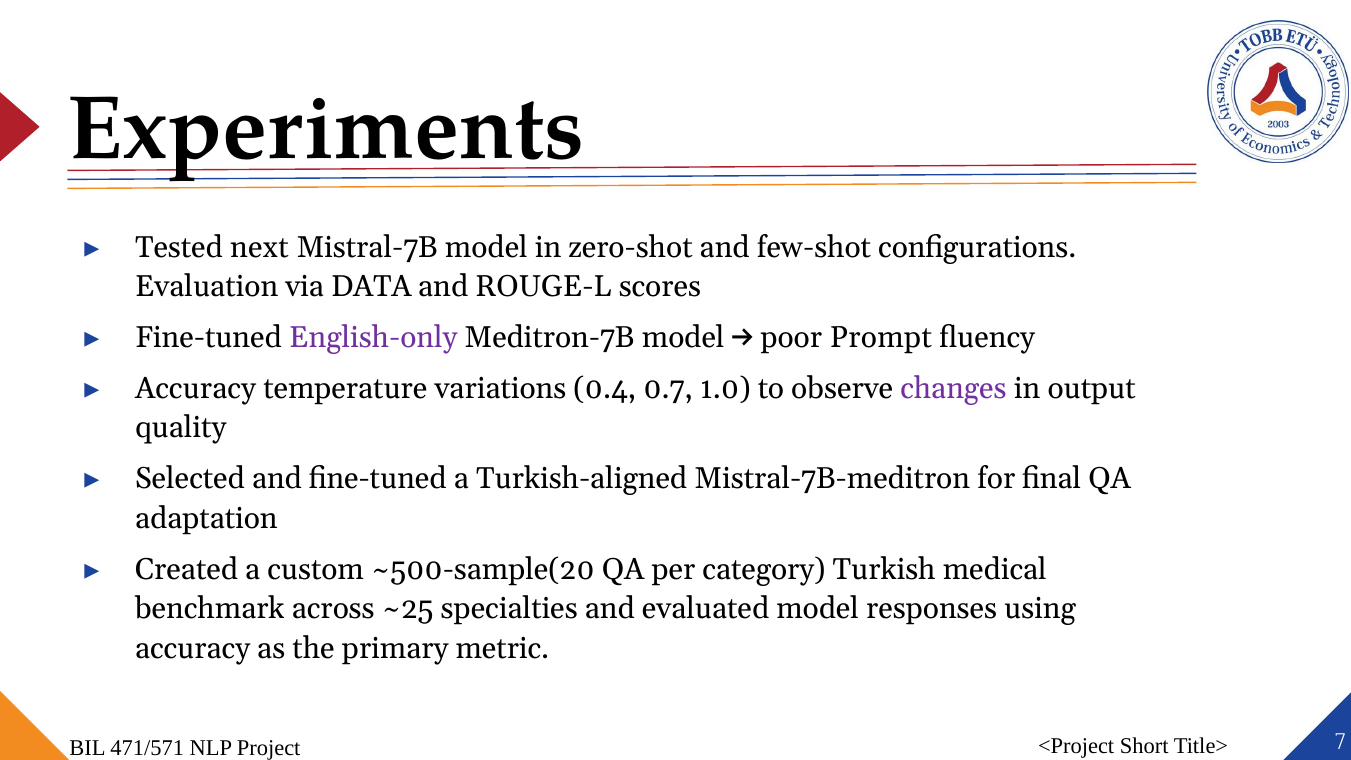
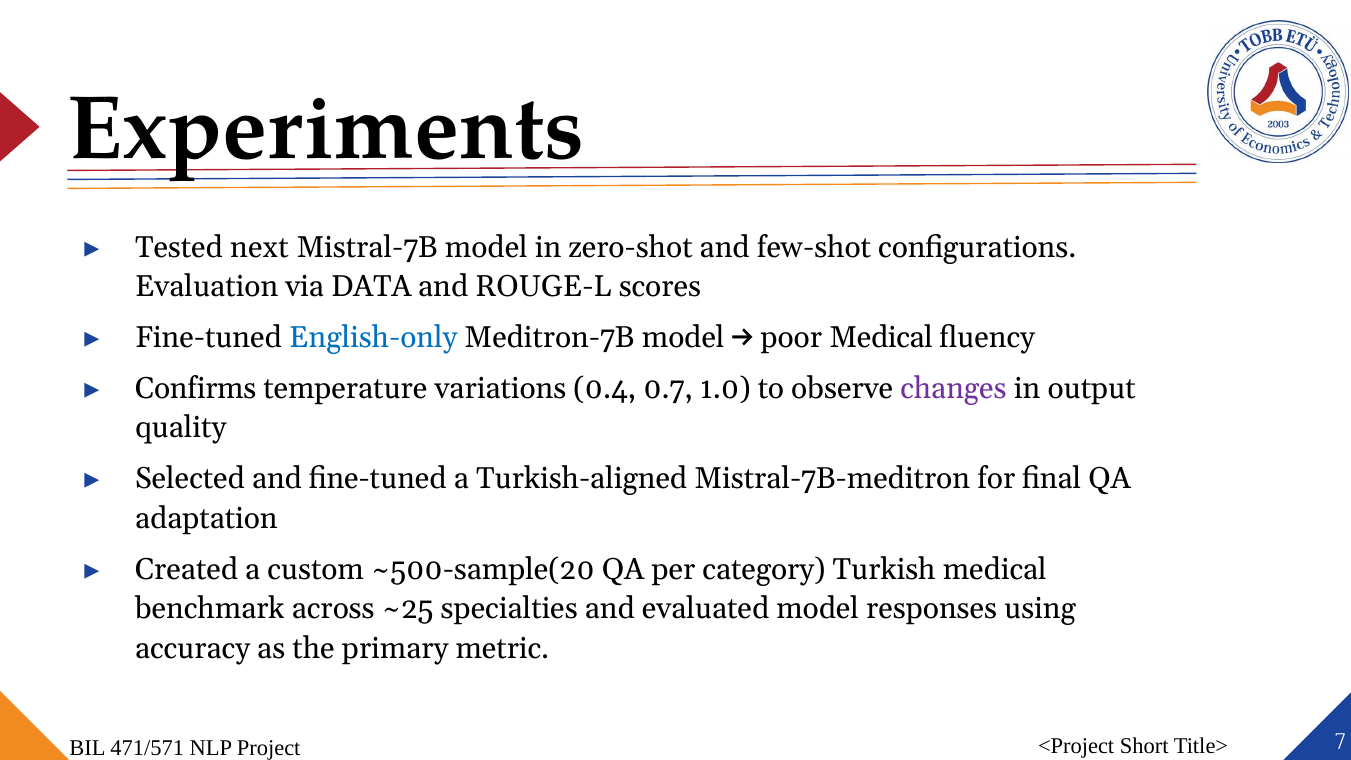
English-only colour: purple -> blue (373, 338)
poor Prompt: Prompt -> Medical (881, 338)
Accuracy: Accuracy -> Confirms (196, 388)
